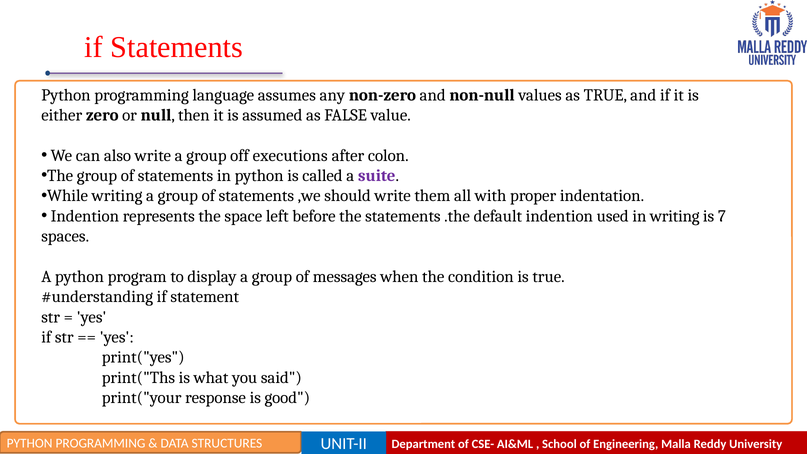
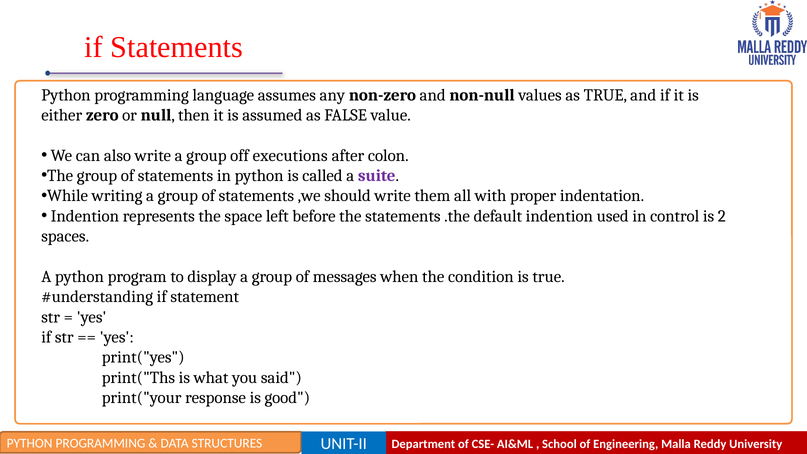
in writing: writing -> control (675, 216)
7: 7 -> 2 (722, 216)
